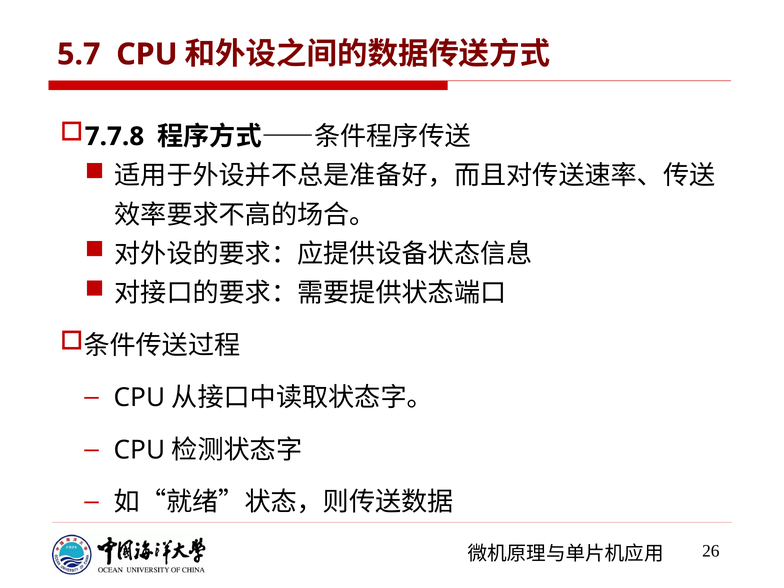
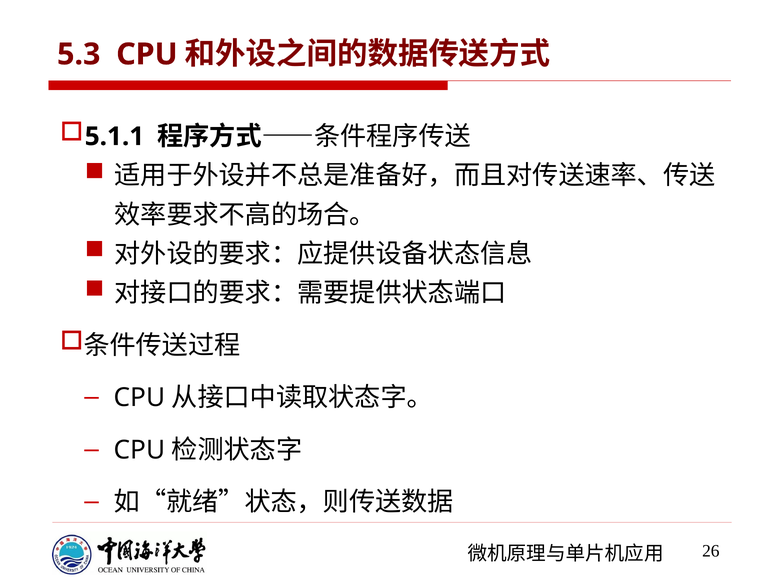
5.7: 5.7 -> 5.3 (79, 54)
7.7.8: 7.7.8 -> 5.1.1 (114, 136)
